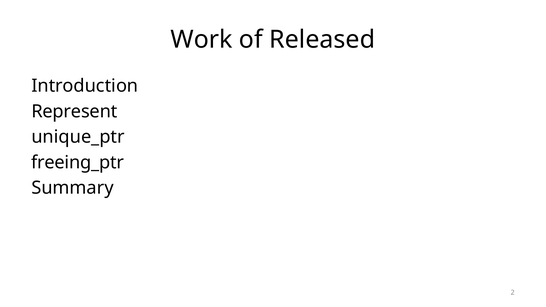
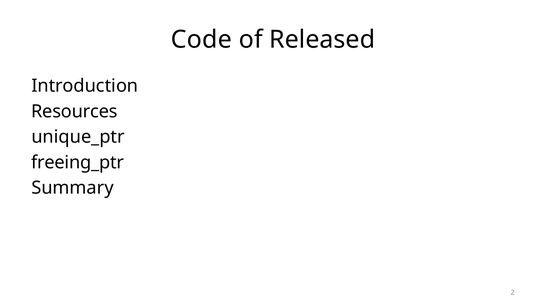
Work: Work -> Code (201, 40)
Represent: Represent -> Resources (74, 111)
